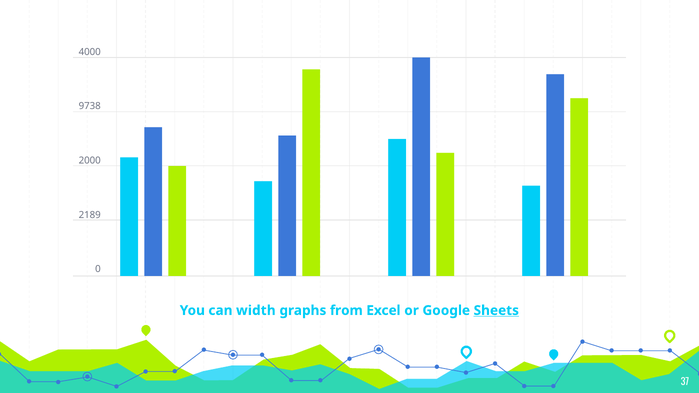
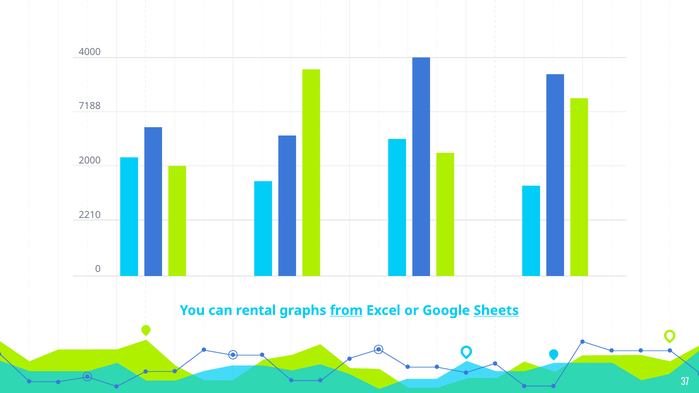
9738: 9738 -> 7188 (90, 106)
2189: 2189 -> 2210 (90, 215)
width: width -> rental (256, 311)
from underline: none -> present (346, 311)
